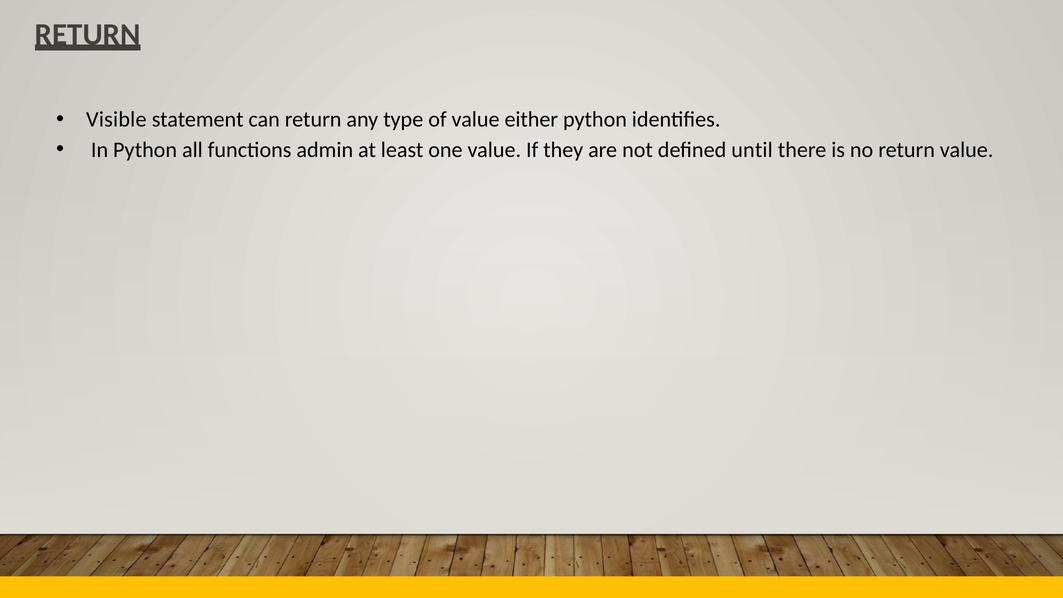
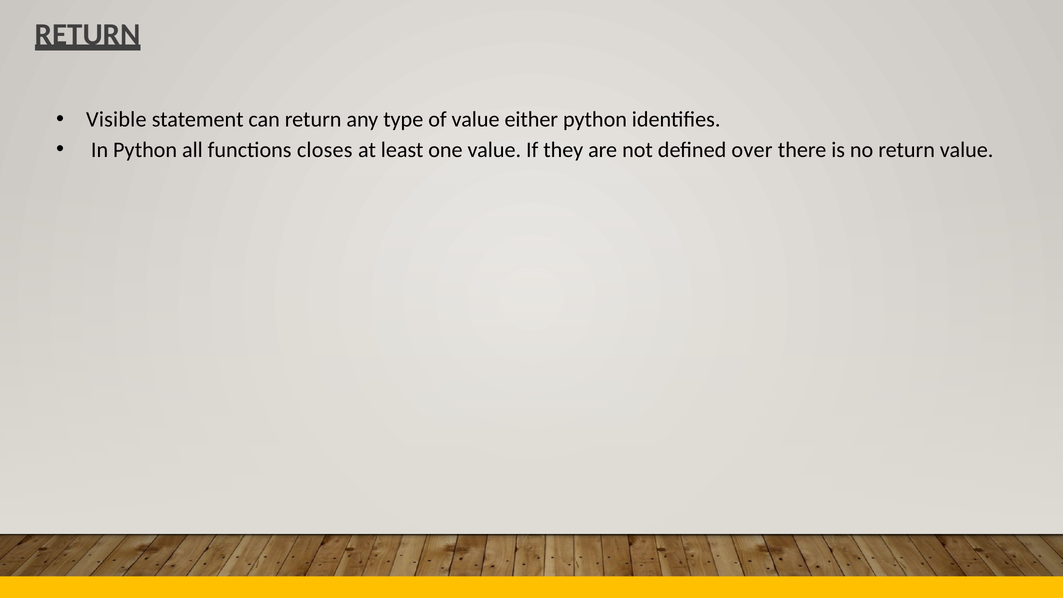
admin: admin -> closes (325, 150)
until: until -> over (752, 150)
